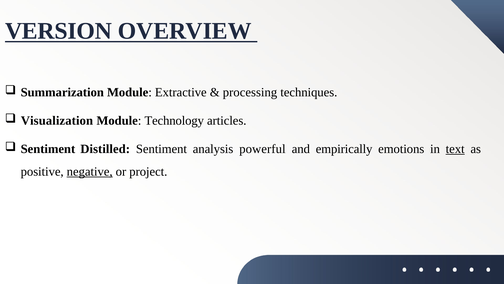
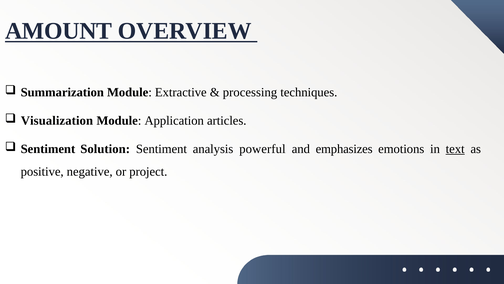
VERSION: VERSION -> AMOUNT (59, 31)
Technology: Technology -> Application (174, 120)
Distilled: Distilled -> Solution (105, 149)
empirically: empirically -> emphasizes (344, 149)
negative underline: present -> none (90, 171)
